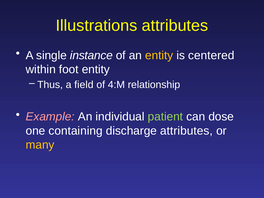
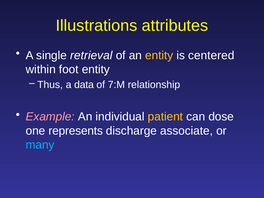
instance: instance -> retrieval (91, 55)
field: field -> data (84, 85)
4:M: 4:M -> 7:M (116, 85)
patient colour: light green -> yellow (165, 117)
containing: containing -> represents (76, 131)
discharge attributes: attributes -> associate (187, 131)
many colour: yellow -> light blue (40, 145)
